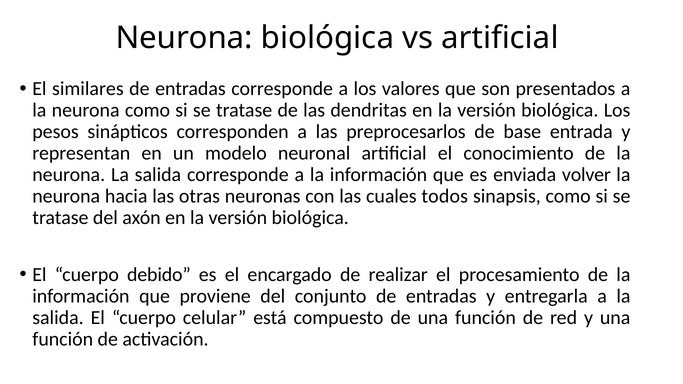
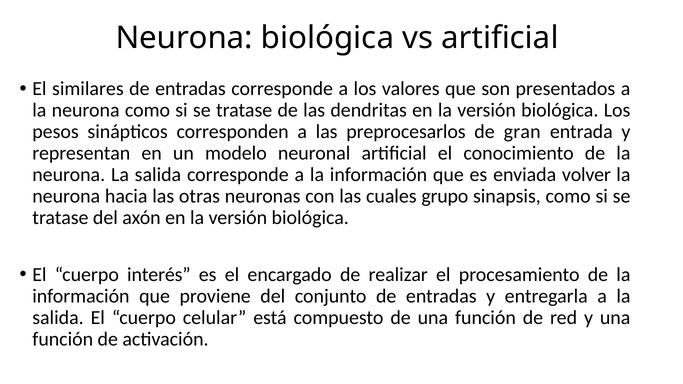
base: base -> gran (522, 132)
todos: todos -> grupo (445, 196)
debido: debido -> interés (159, 275)
